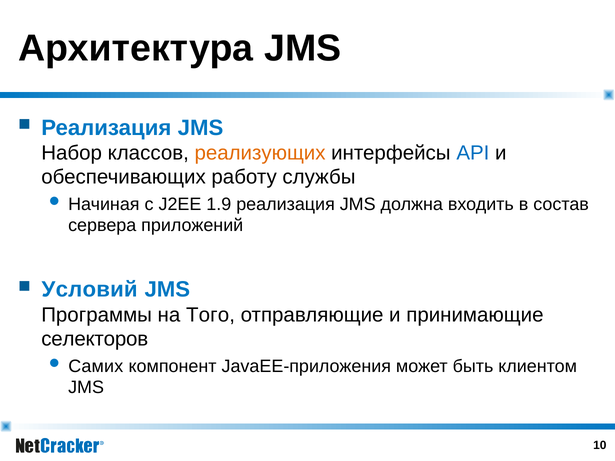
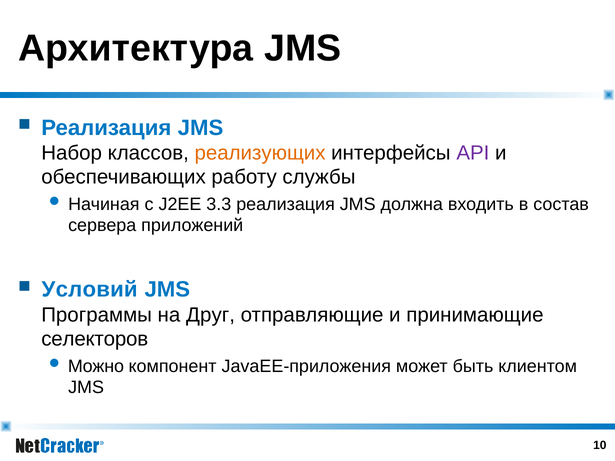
API colour: blue -> purple (473, 153)
1.9: 1.9 -> 3.3 (219, 204)
Того: Того -> Друг (211, 315)
Самих: Самих -> Можно (96, 366)
